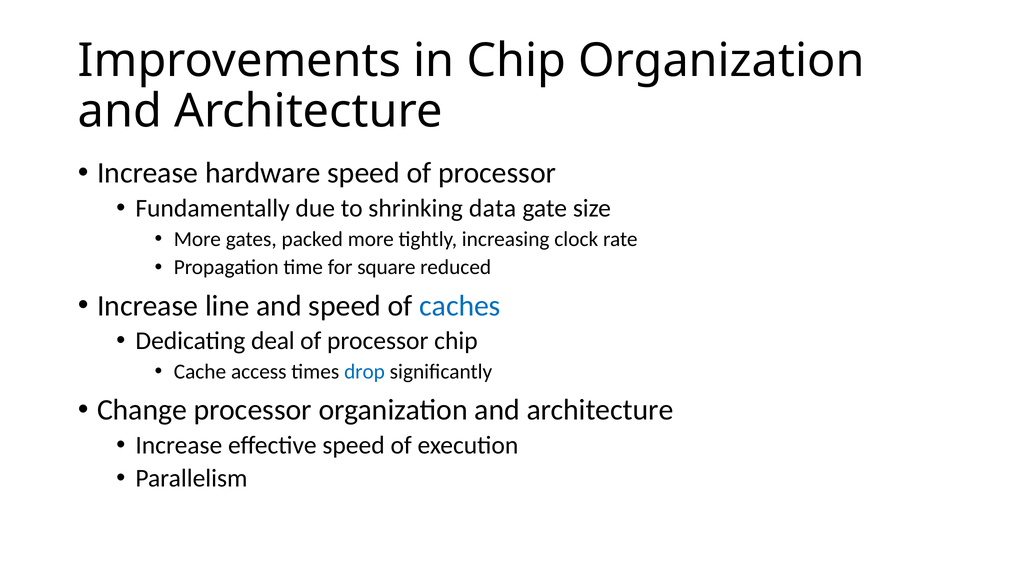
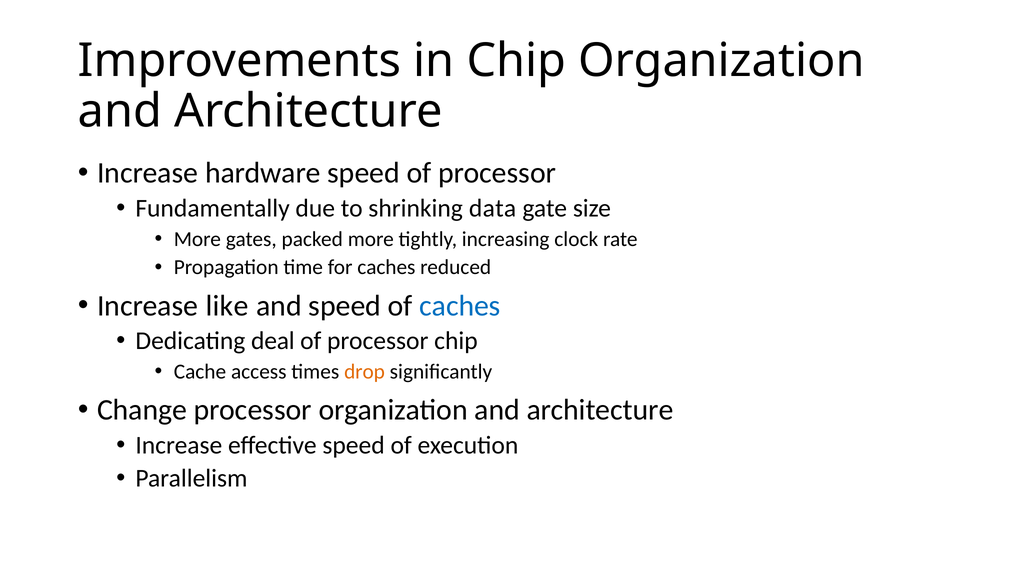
for square: square -> caches (386, 267)
line: line -> like (227, 305)
drop colour: blue -> orange (365, 371)
